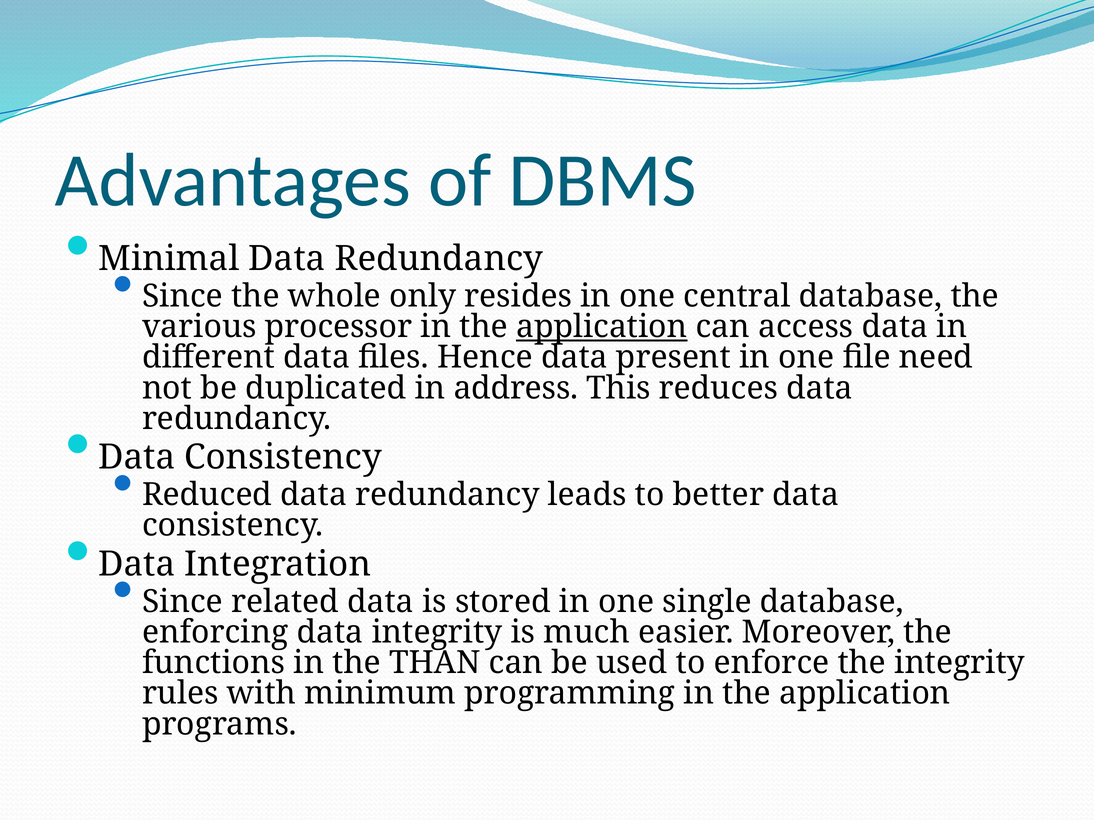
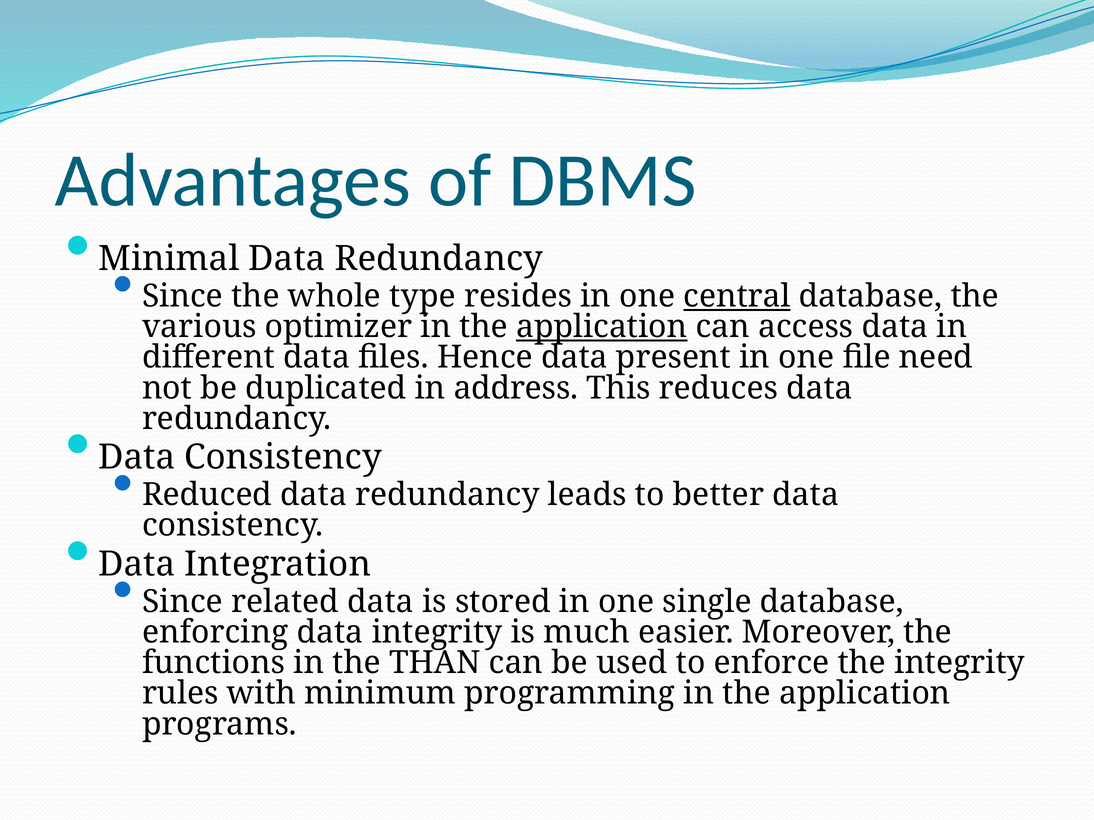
only: only -> type (423, 296)
central underline: none -> present (737, 296)
processor: processor -> optimizer (338, 327)
